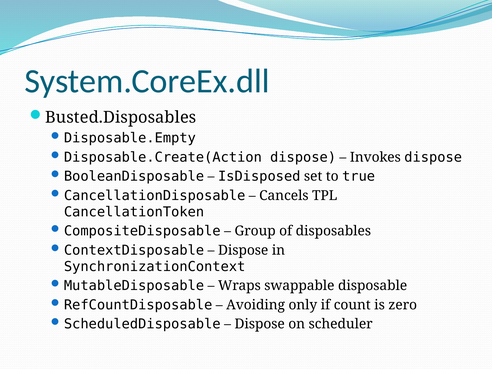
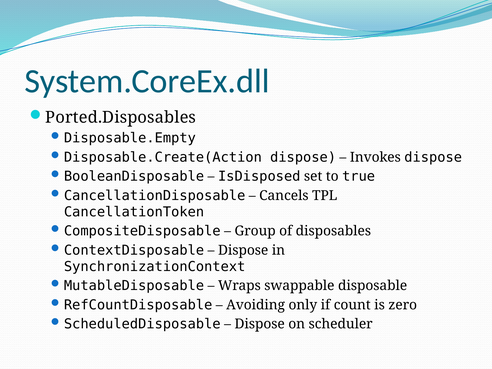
Busted.Disposables: Busted.Disposables -> Ported.Disposables (121, 118)
